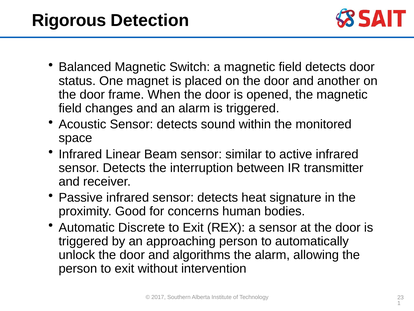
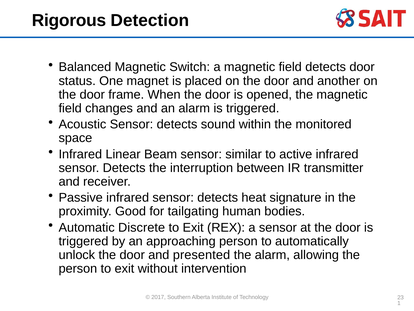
concerns: concerns -> tailgating (193, 211)
algorithms: algorithms -> presented (202, 255)
